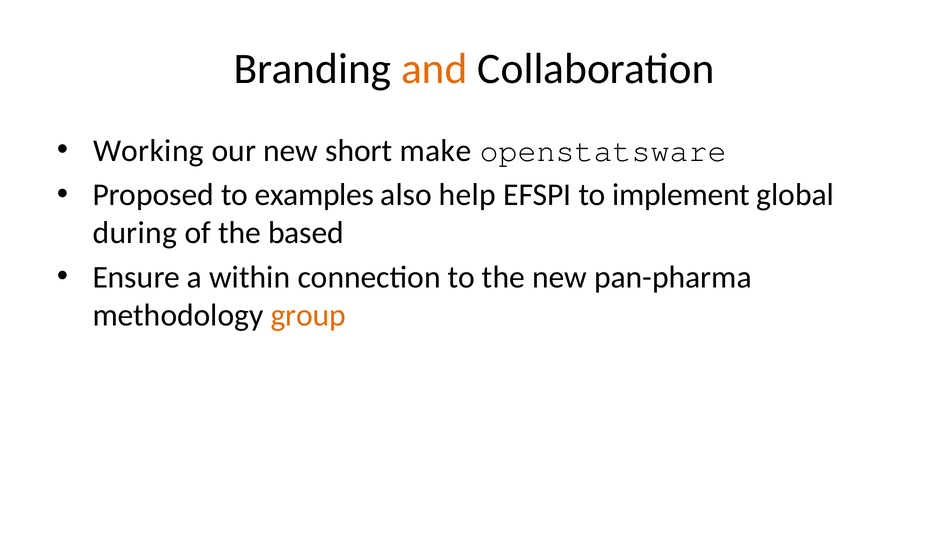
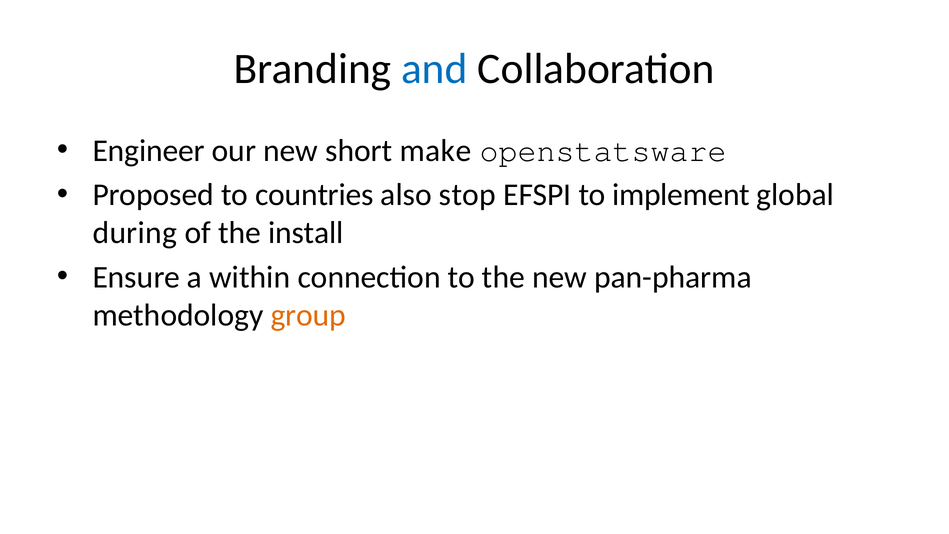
and colour: orange -> blue (434, 69)
Working: Working -> Engineer (149, 151)
examples: examples -> countries (314, 195)
help: help -> stop (467, 195)
based: based -> install (306, 233)
